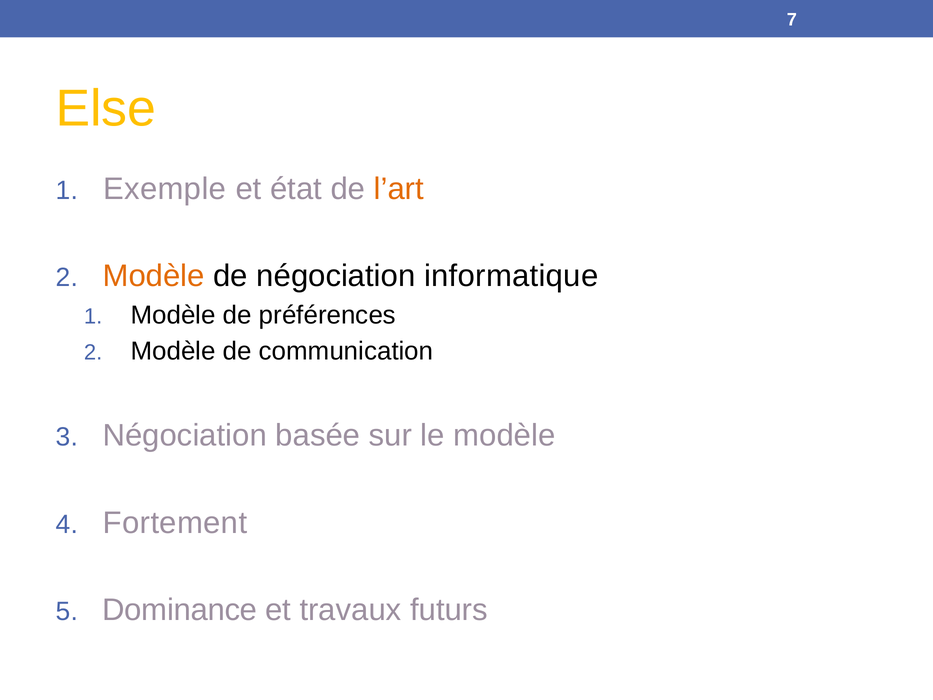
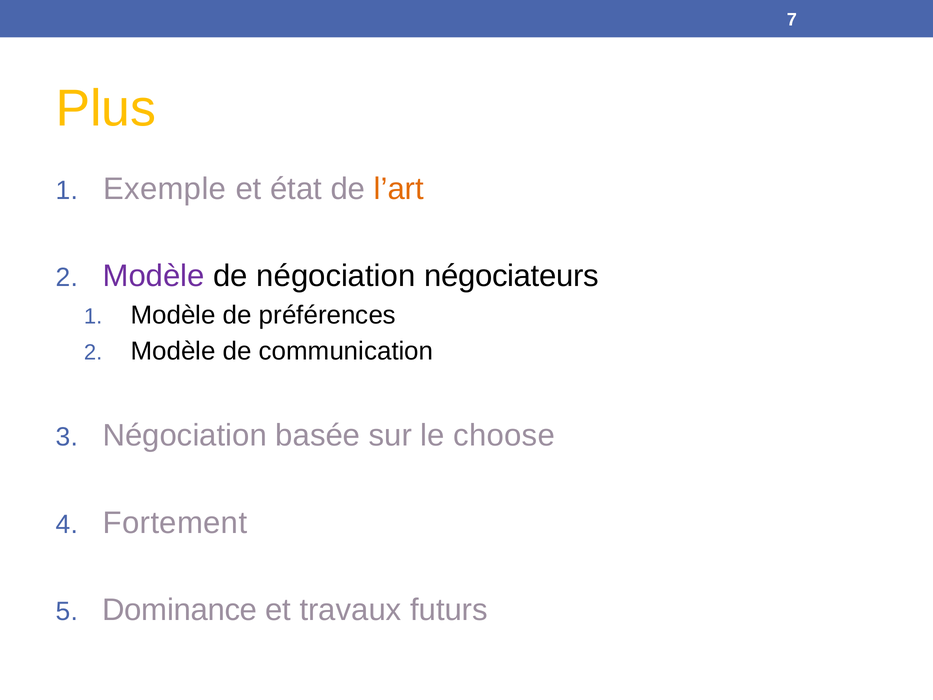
Else: Else -> Plus (106, 109)
Modèle colour: orange -> purple (154, 276)
informatique: informatique -> négociateurs (512, 276)
le modèle: modèle -> choose (504, 436)
